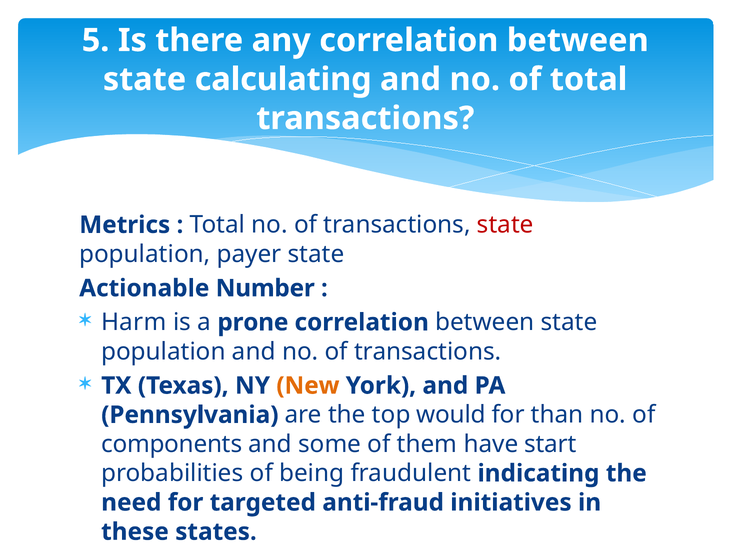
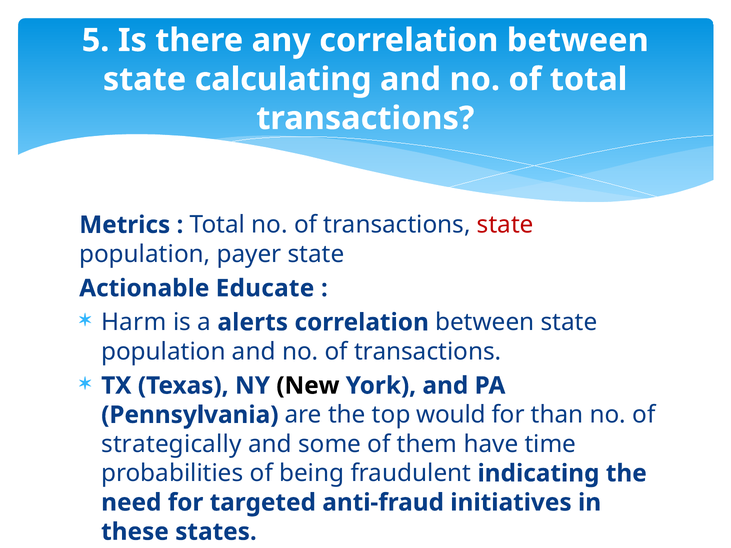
Number: Number -> Educate (265, 288)
prone: prone -> alerts (253, 322)
New colour: orange -> black (308, 386)
components: components -> strategically (171, 444)
start: start -> time (550, 444)
